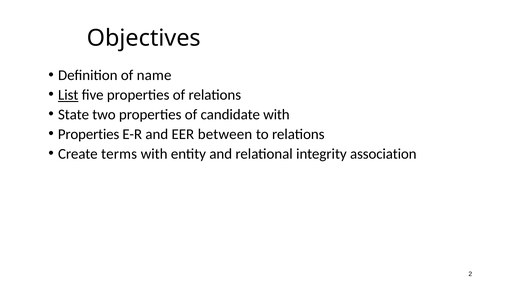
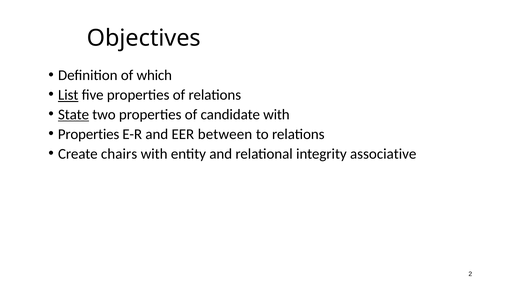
name: name -> which (154, 76)
State underline: none -> present (74, 115)
terms: terms -> chairs (119, 154)
association: association -> associative (383, 154)
